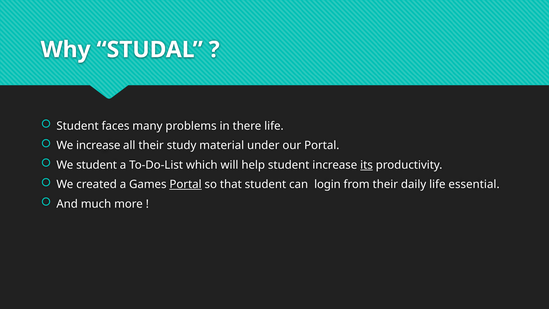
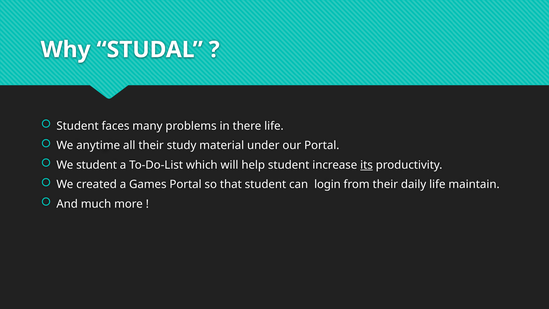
We increase: increase -> anytime (98, 145)
Portal underline: present -> none (186, 184)
essential: essential -> maintain (474, 184)
